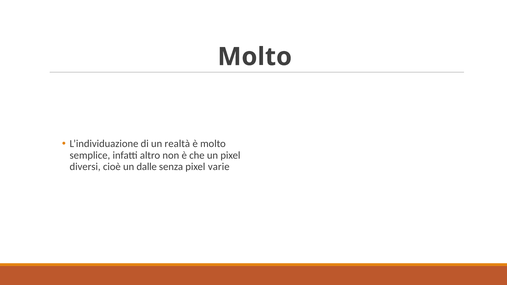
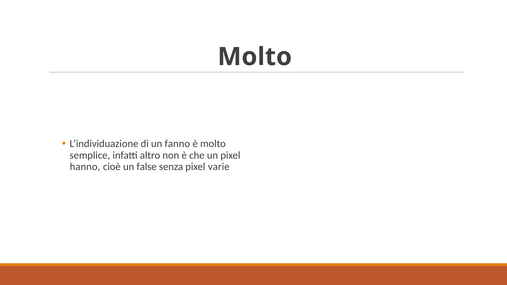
realtà: realtà -> fanno (177, 144)
diversi: diversi -> hanno (85, 167)
dalle: dalle -> false (147, 167)
